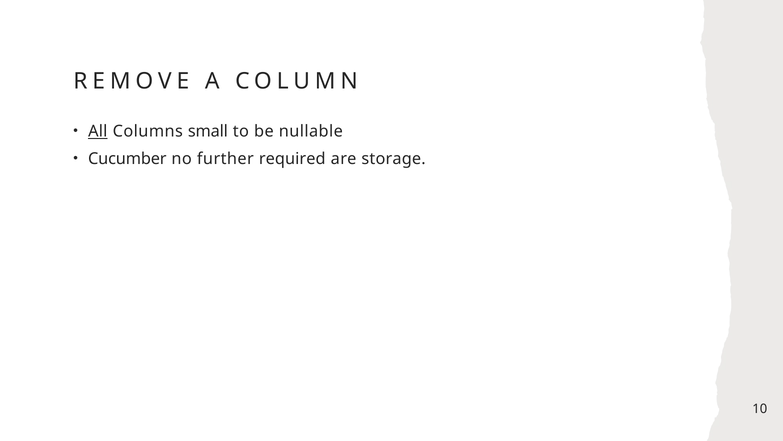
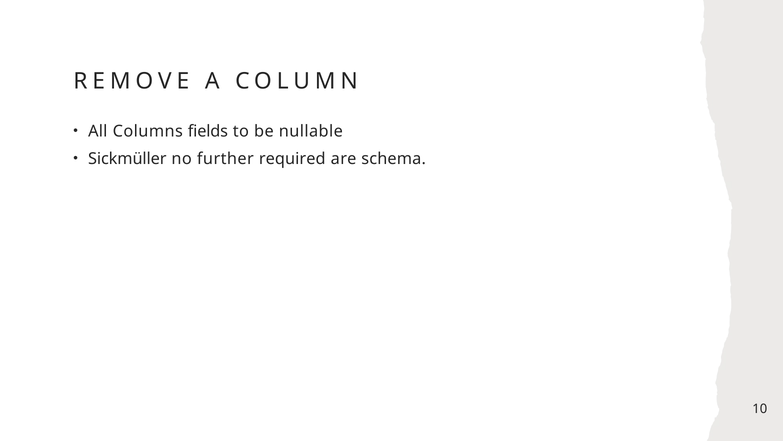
All underline: present -> none (98, 131)
small: small -> fields (208, 131)
Cucumber: Cucumber -> Sickmüller (127, 159)
storage: storage -> schema (394, 159)
